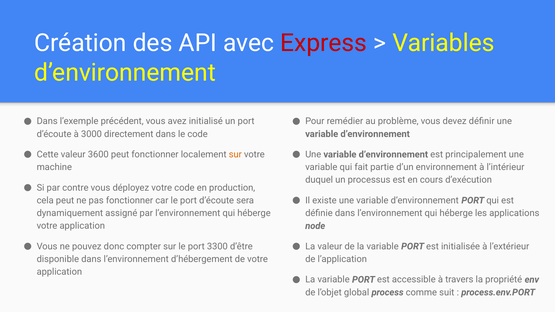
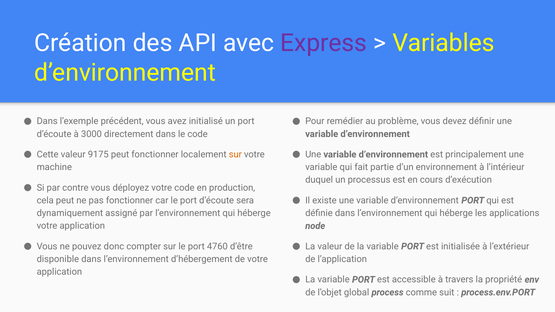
Express colour: red -> purple (324, 43)
3600: 3600 -> 9175 (98, 155)
3300: 3300 -> 4760 (217, 247)
